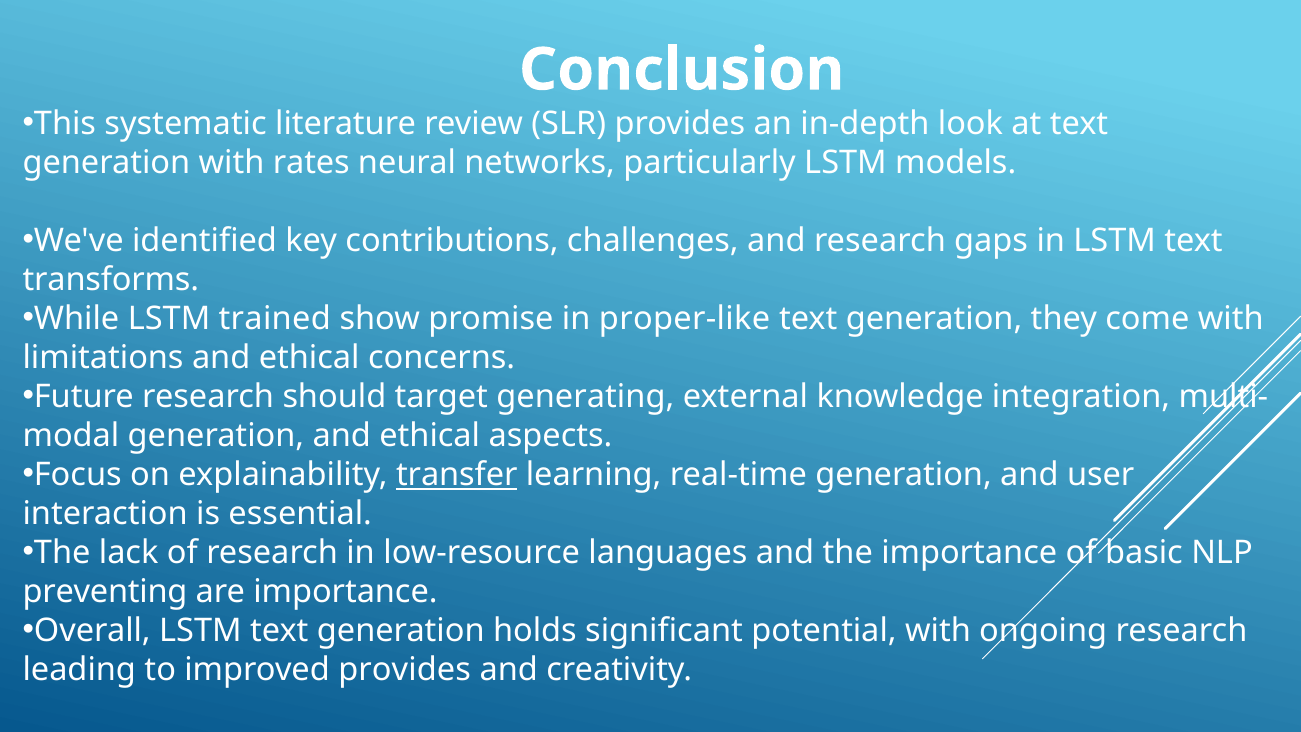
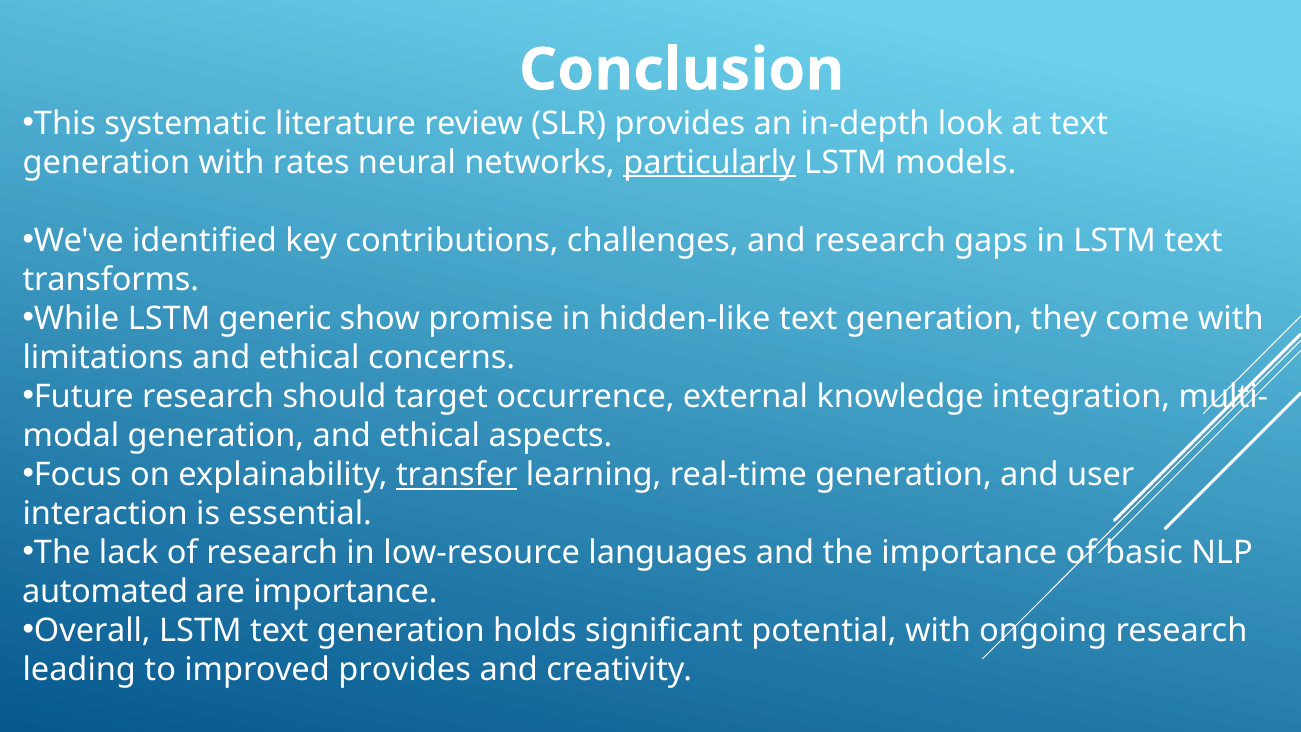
particularly underline: none -> present (710, 162)
trained: trained -> generic (275, 318)
proper-like: proper-like -> hidden-like (685, 318)
generating: generating -> occurrence (585, 396)
preventing: preventing -> automated (105, 592)
